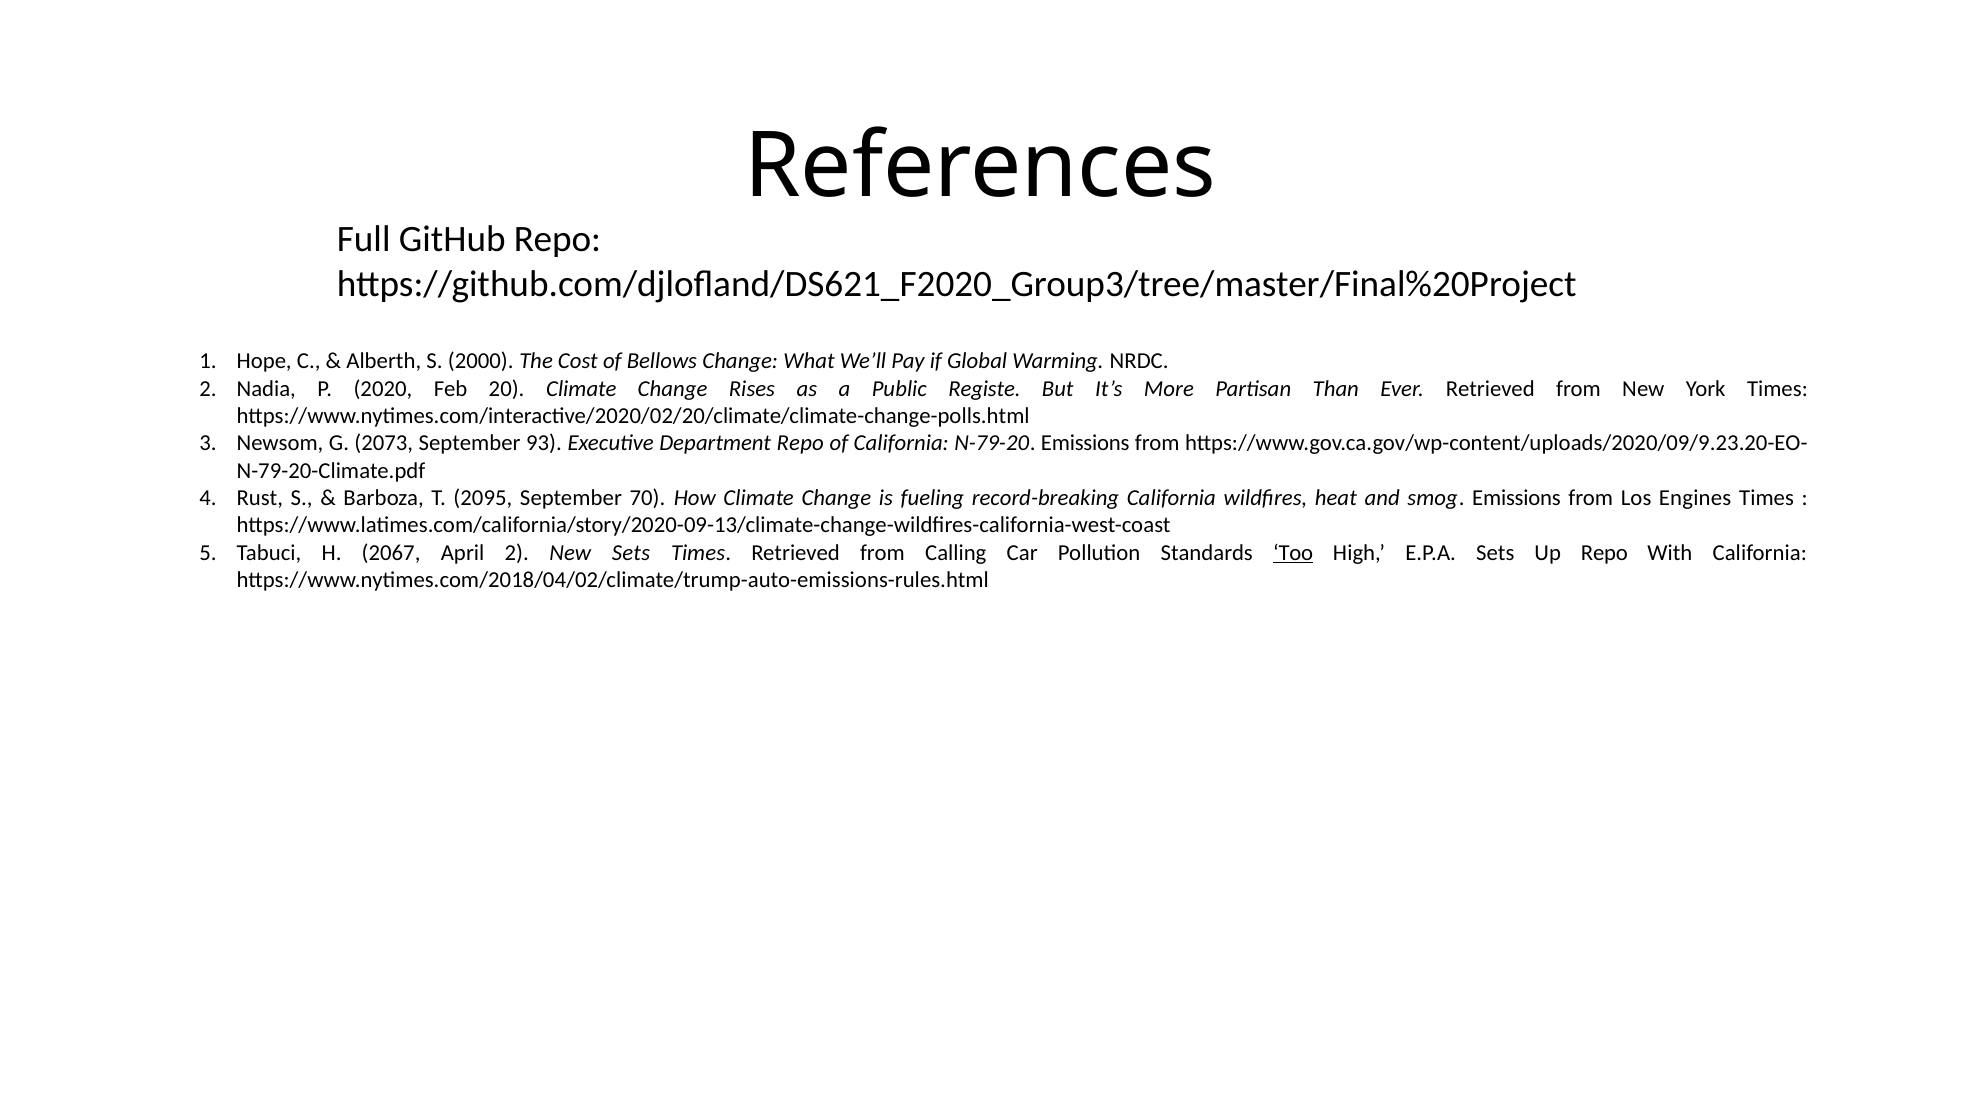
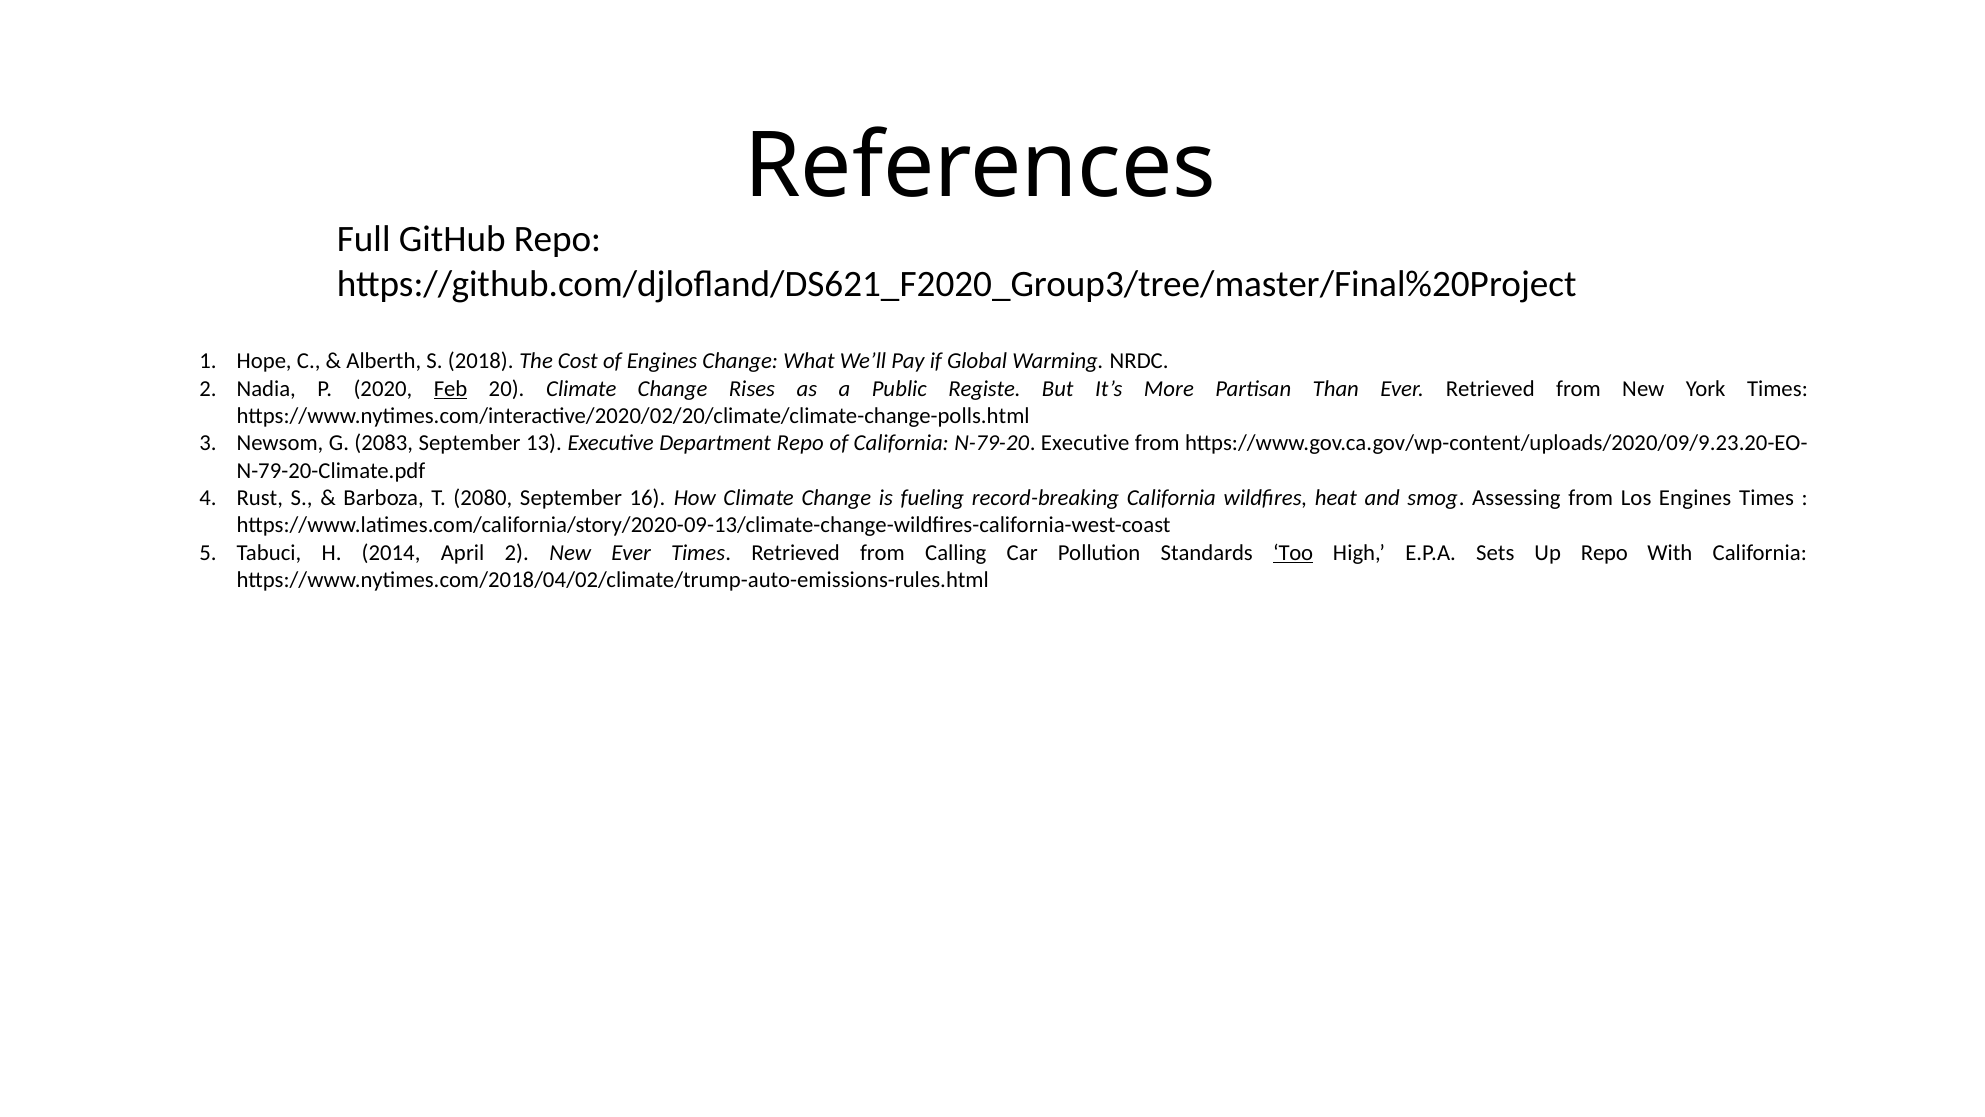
2000: 2000 -> 2018 (481, 361)
of Bellows: Bellows -> Engines (662, 361)
Feb underline: none -> present (451, 388)
2073: 2073 -> 2083 (384, 443)
93: 93 -> 13 (544, 443)
N-79-20 Emissions: Emissions -> Executive (1085, 443)
2095: 2095 -> 2080 (483, 498)
70: 70 -> 16 (648, 498)
smog Emissions: Emissions -> Assessing (1516, 498)
2067: 2067 -> 2014 (391, 552)
New Sets: Sets -> Ever (631, 552)
